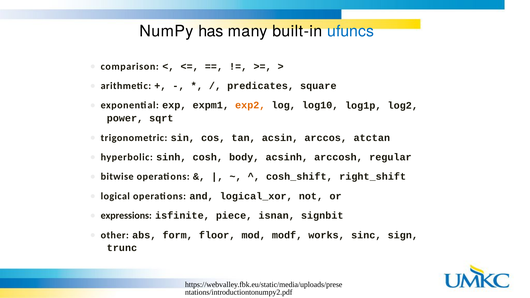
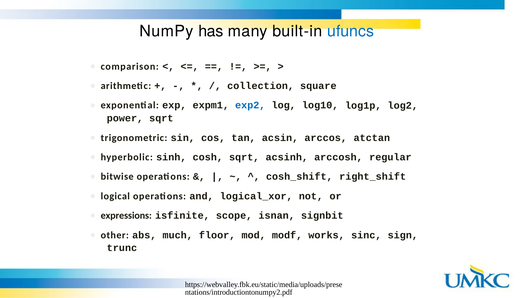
predicates: predicates -> collection (261, 86)
exp2 colour: orange -> blue (250, 105)
cosh body: body -> sqrt (244, 157)
piece: piece -> scope (234, 216)
form: form -> much (178, 235)
